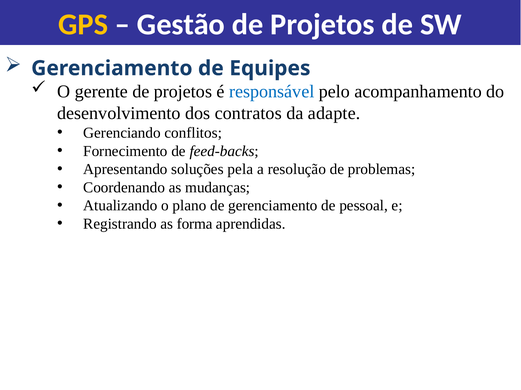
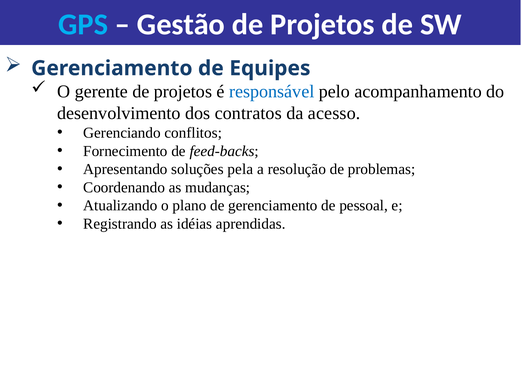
GPS colour: yellow -> light blue (83, 25)
adapte: adapte -> acesso (334, 113)
forma: forma -> idéias (195, 224)
